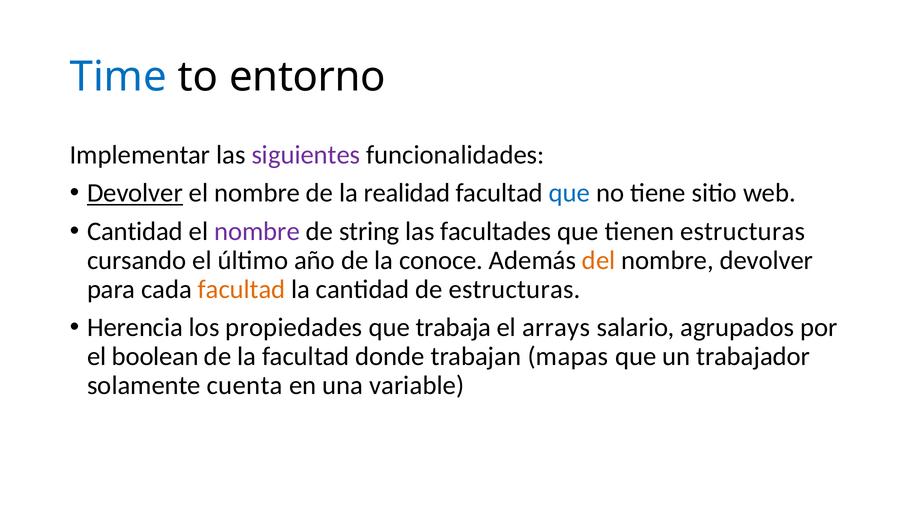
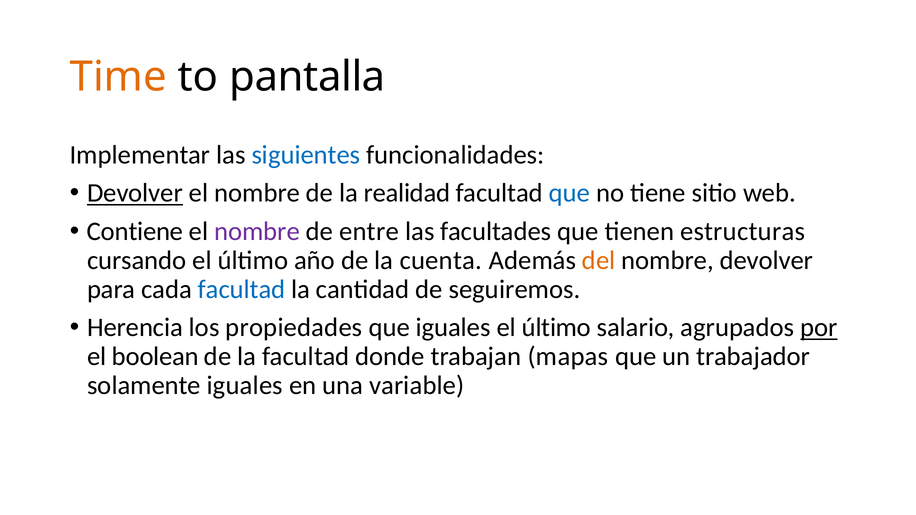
Time colour: blue -> orange (118, 77)
entorno: entorno -> pantalla (307, 77)
siguientes colour: purple -> blue (306, 155)
Cantidad: Cantidad -> Contiene (135, 232)
string: string -> entre (369, 232)
conoce: conoce -> cuenta (441, 261)
facultad colour: orange -> blue (242, 289)
de estructuras: estructuras -> seguiremos (515, 289)
que trabaja: trabaja -> iguales (453, 328)
arrays: arrays -> último (556, 328)
por underline: none -> present (819, 328)
solamente cuenta: cuenta -> iguales (245, 386)
